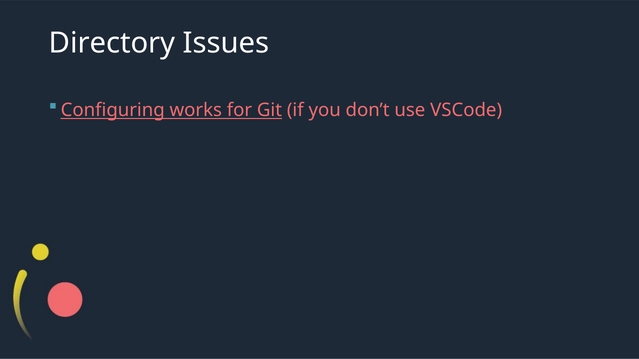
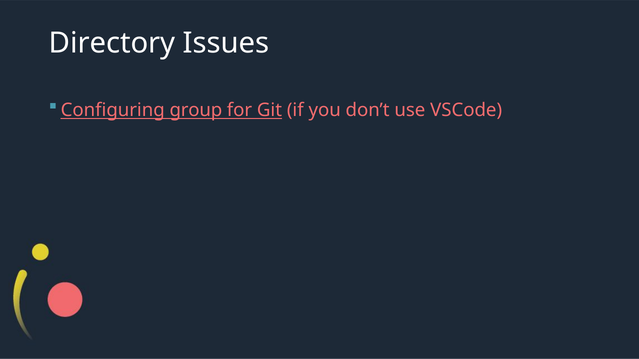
works: works -> group (196, 110)
